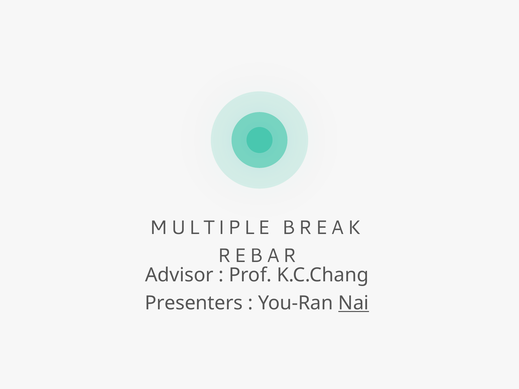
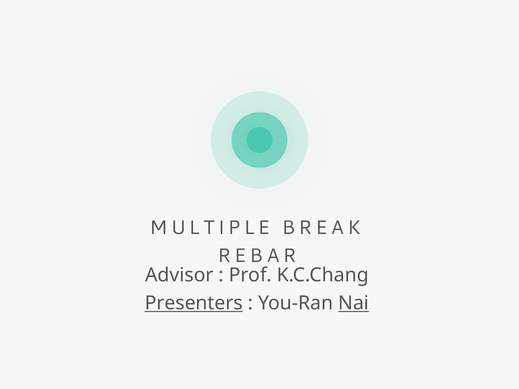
Presenters underline: none -> present (194, 303)
